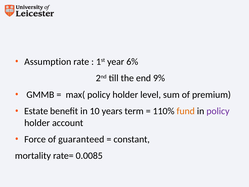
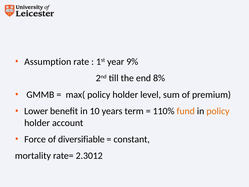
6%: 6% -> 9% (132, 62)
9%: 9% -> 8% (159, 78)
Estate: Estate -> Lower (36, 111)
policy colour: purple -> orange (218, 111)
guaranteed: guaranteed -> diversifiable (81, 139)
0.0085: 0.0085 -> 2.3012 (89, 156)
